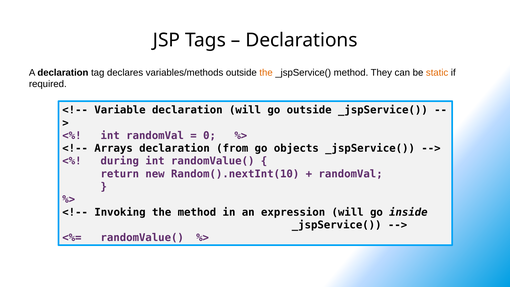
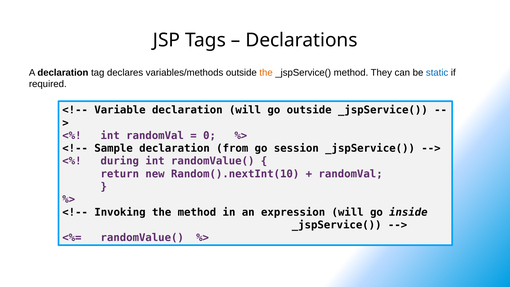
static colour: orange -> blue (437, 73)
Arrays: Arrays -> Sample (114, 148)
objects: objects -> session (296, 148)
